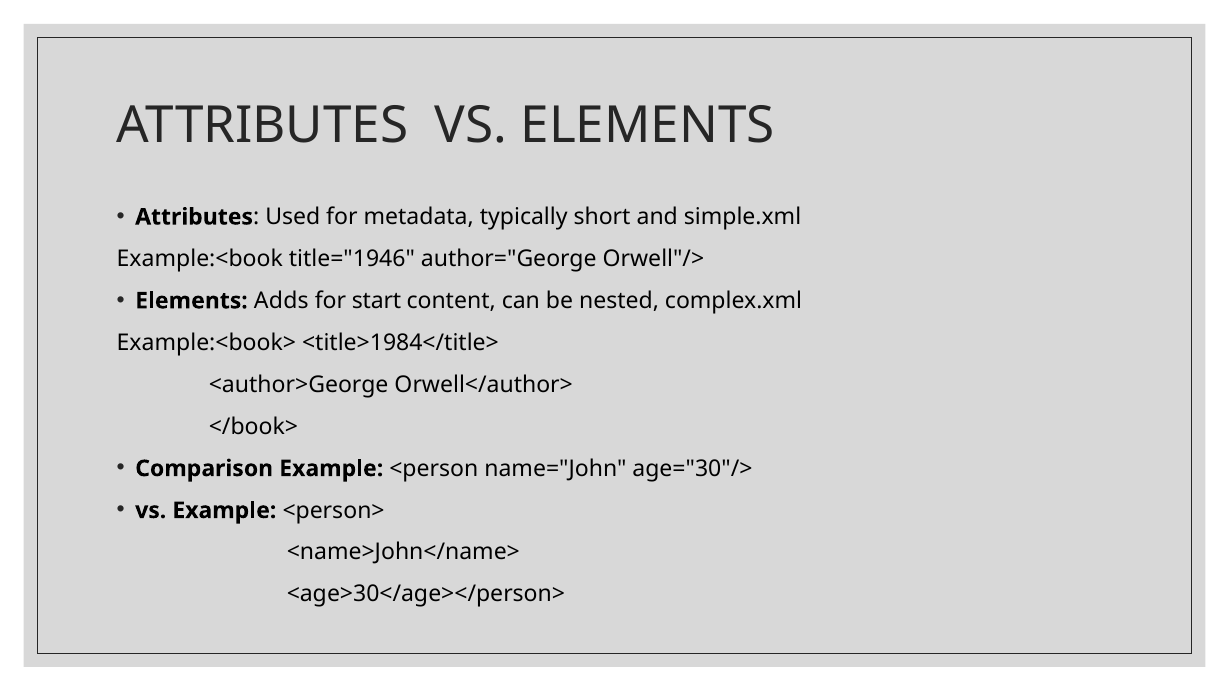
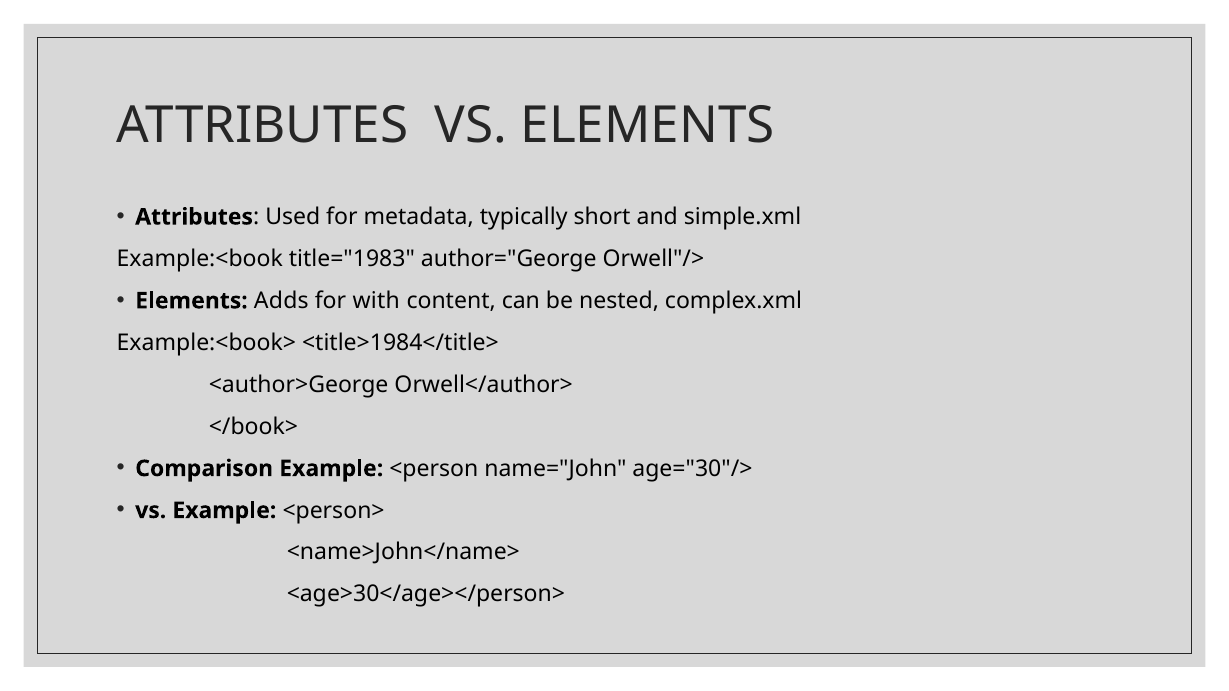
title="1946: title="1946 -> title="1983 (352, 259)
start: start -> with (376, 301)
